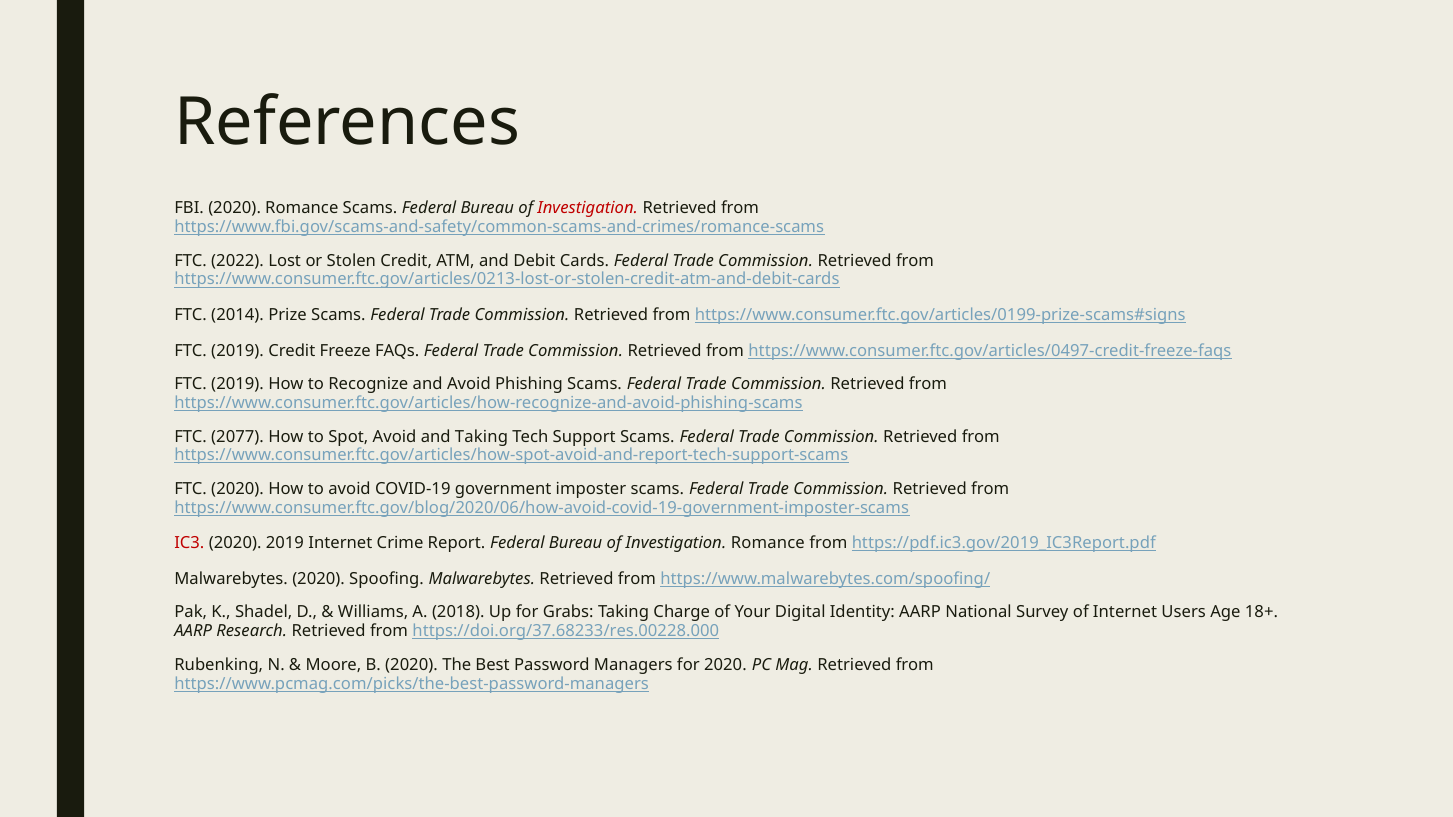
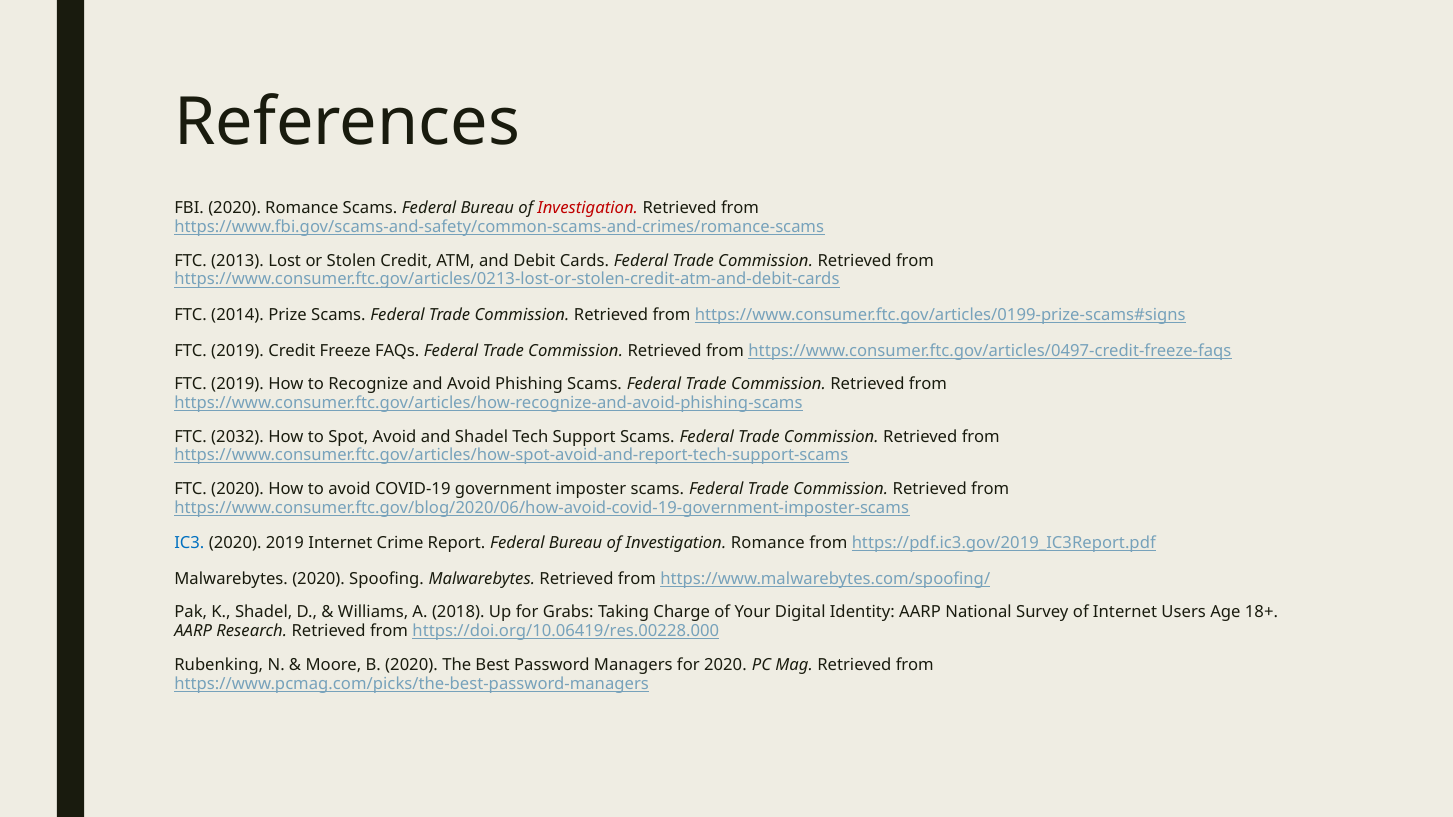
2022: 2022 -> 2013 (238, 261)
2077: 2077 -> 2032 (238, 437)
and Taking: Taking -> Shadel (482, 437)
IC3 colour: red -> blue (189, 543)
https://doi.org/37.68233/res.00228.000: https://doi.org/37.68233/res.00228.000 -> https://doi.org/10.06419/res.00228.000 (566, 631)
